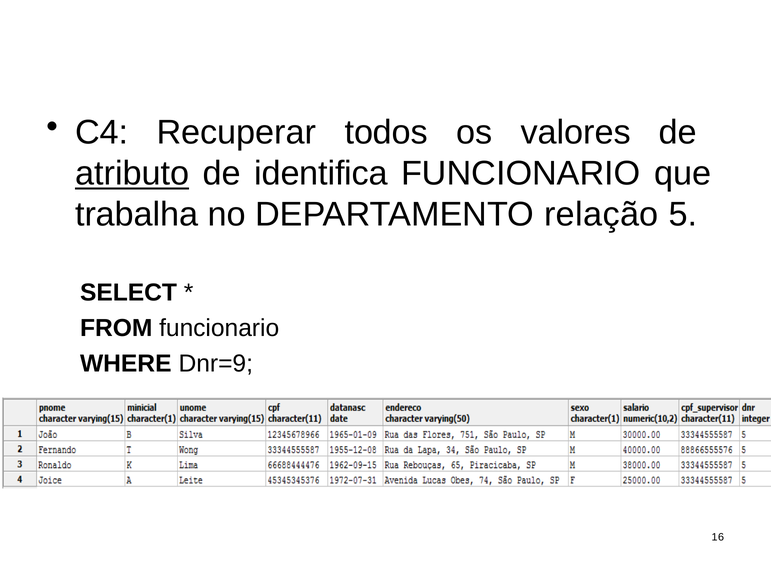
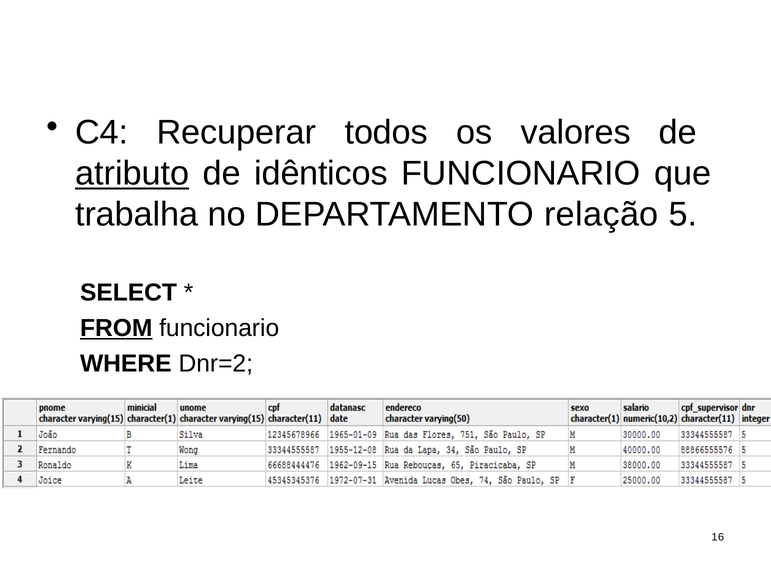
identifica: identifica -> idênticos (321, 174)
FROM underline: none -> present (116, 328)
Dnr=9: Dnr=9 -> Dnr=2 (216, 364)
